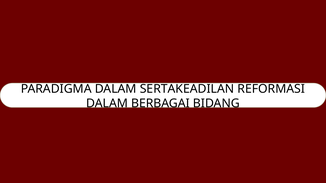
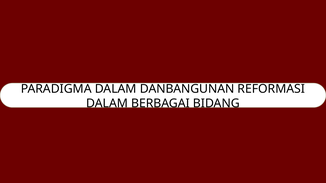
SERTAKEADILAN: SERTAKEADILAN -> DANBANGUNAN (187, 89)
